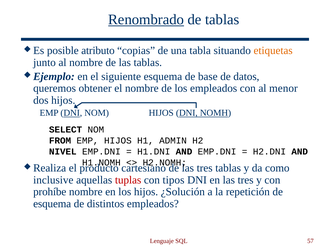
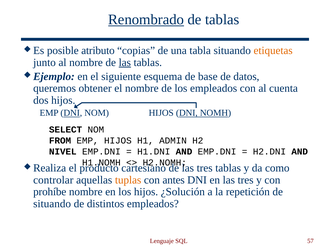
las underline: none -> present (125, 63)
menor: menor -> cuenta (284, 89)
inclusive: inclusive -> controlar (53, 180)
tuplas colour: red -> orange (128, 180)
tipos: tipos -> antes (174, 180)
esquema: esquema -> situando (52, 204)
